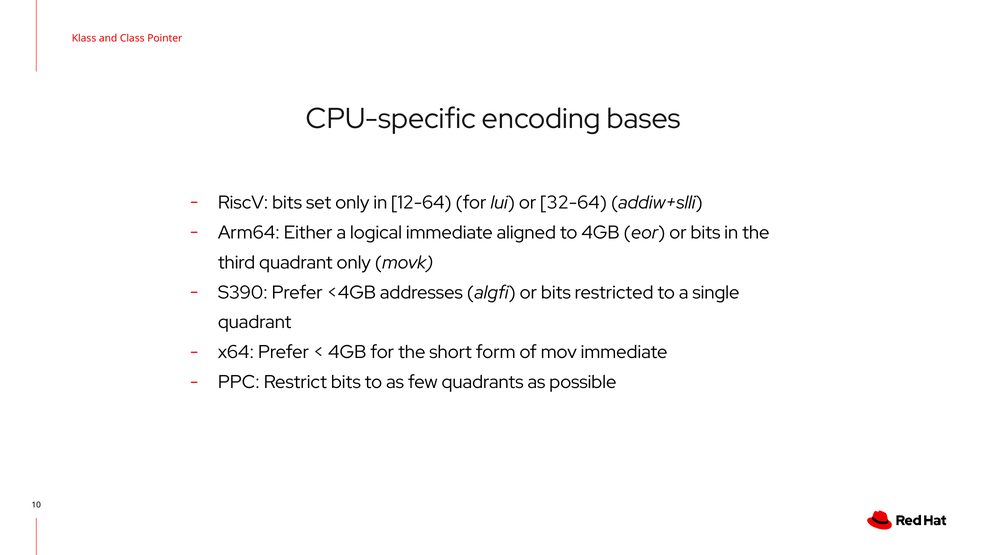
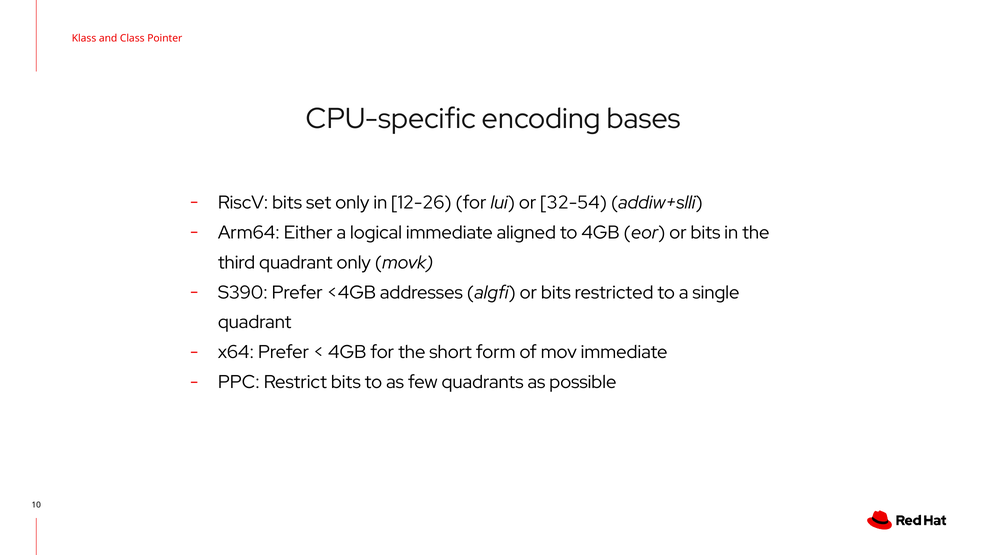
12-64: 12-64 -> 12-26 (421, 203)
32-64: 32-64 -> 32-54 (574, 203)
